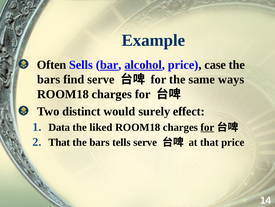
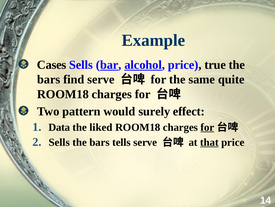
Often: Often -> Cases (52, 65)
case: case -> true (215, 65)
ways: ways -> quite (231, 79)
distinct: distinct -> pattern (81, 111)
That: That -> Sells (59, 142)
that underline: none -> present (209, 142)
